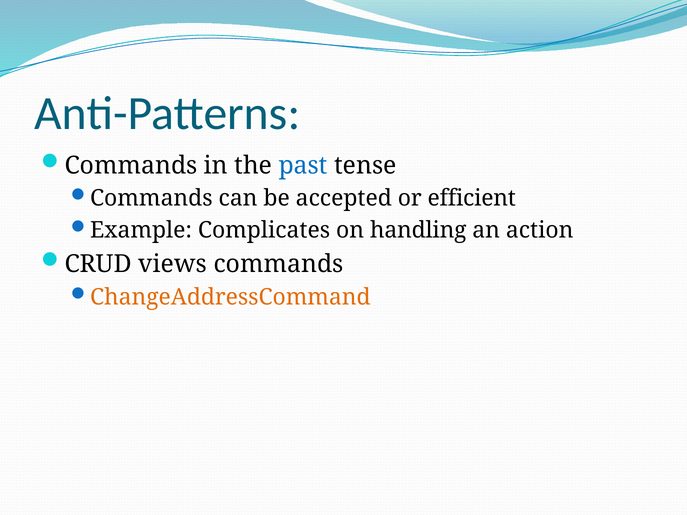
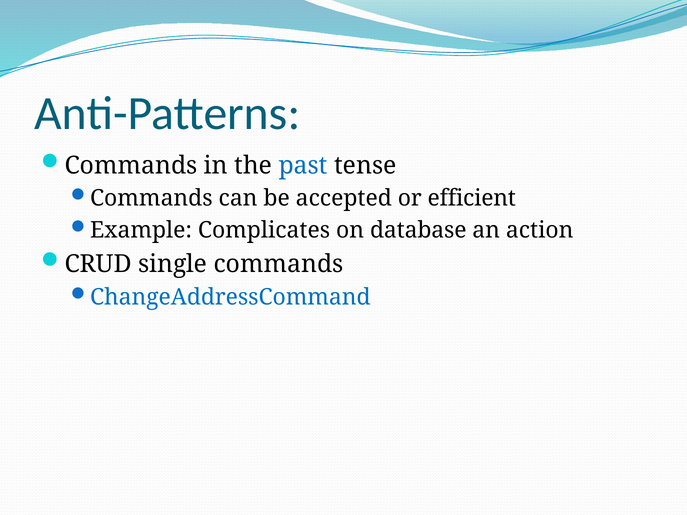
handling: handling -> database (418, 231)
views: views -> single (173, 264)
ChangeAddressCommand colour: orange -> blue (230, 297)
